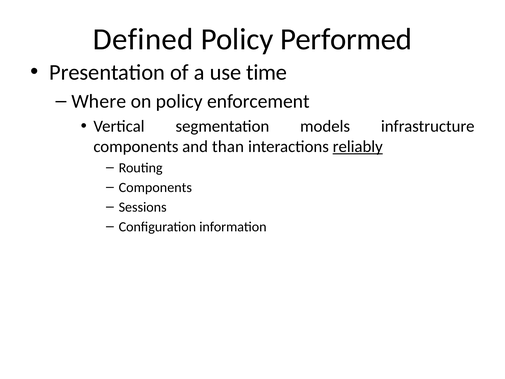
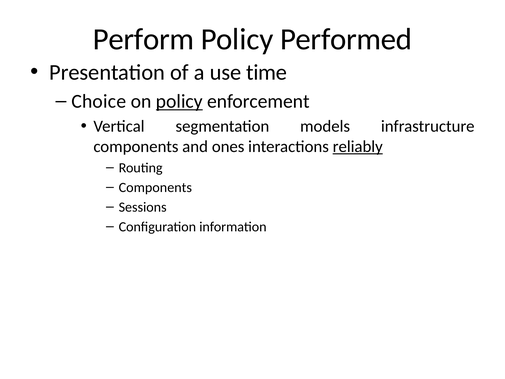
Defined: Defined -> Perform (143, 39)
Where: Where -> Choice (99, 101)
policy underline: none -> present (179, 101)
than: than -> ones (228, 147)
